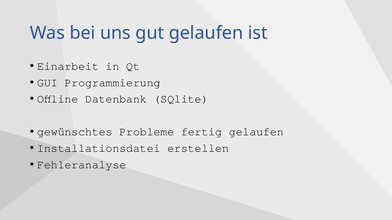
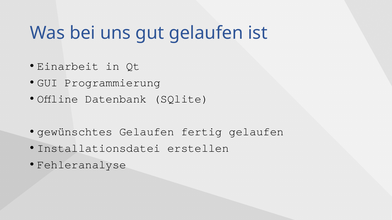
gewünschtes Probleme: Probleme -> Gelaufen (147, 132)
